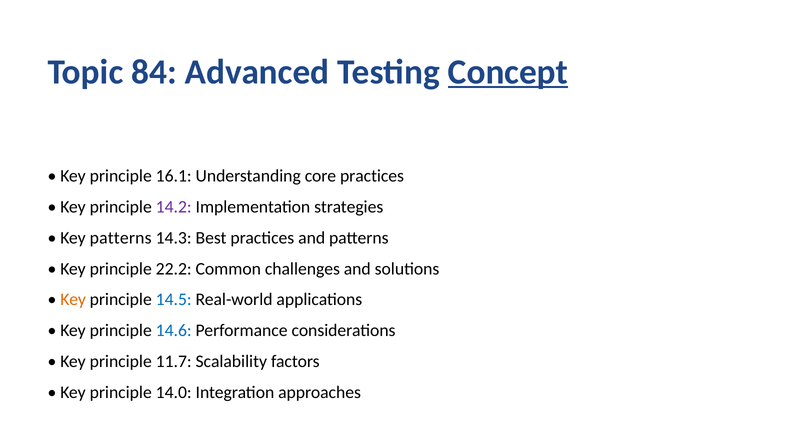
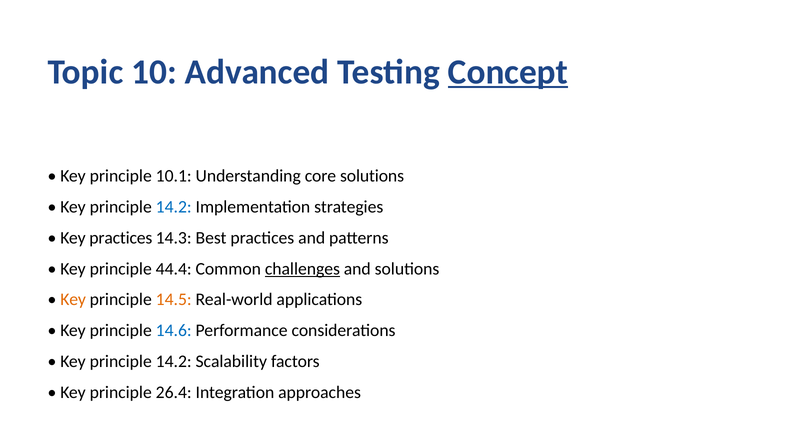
84: 84 -> 10 (154, 72)
16.1: 16.1 -> 10.1 (174, 176)
core practices: practices -> solutions (372, 176)
14.2 colour: purple -> blue (174, 207)
Key patterns: patterns -> practices (121, 238)
22.2: 22.2 -> 44.4 (174, 269)
challenges underline: none -> present (302, 269)
14.5 colour: blue -> orange (174, 300)
11.7: 11.7 -> 14.2 (174, 362)
14.0: 14.0 -> 26.4 (174, 393)
